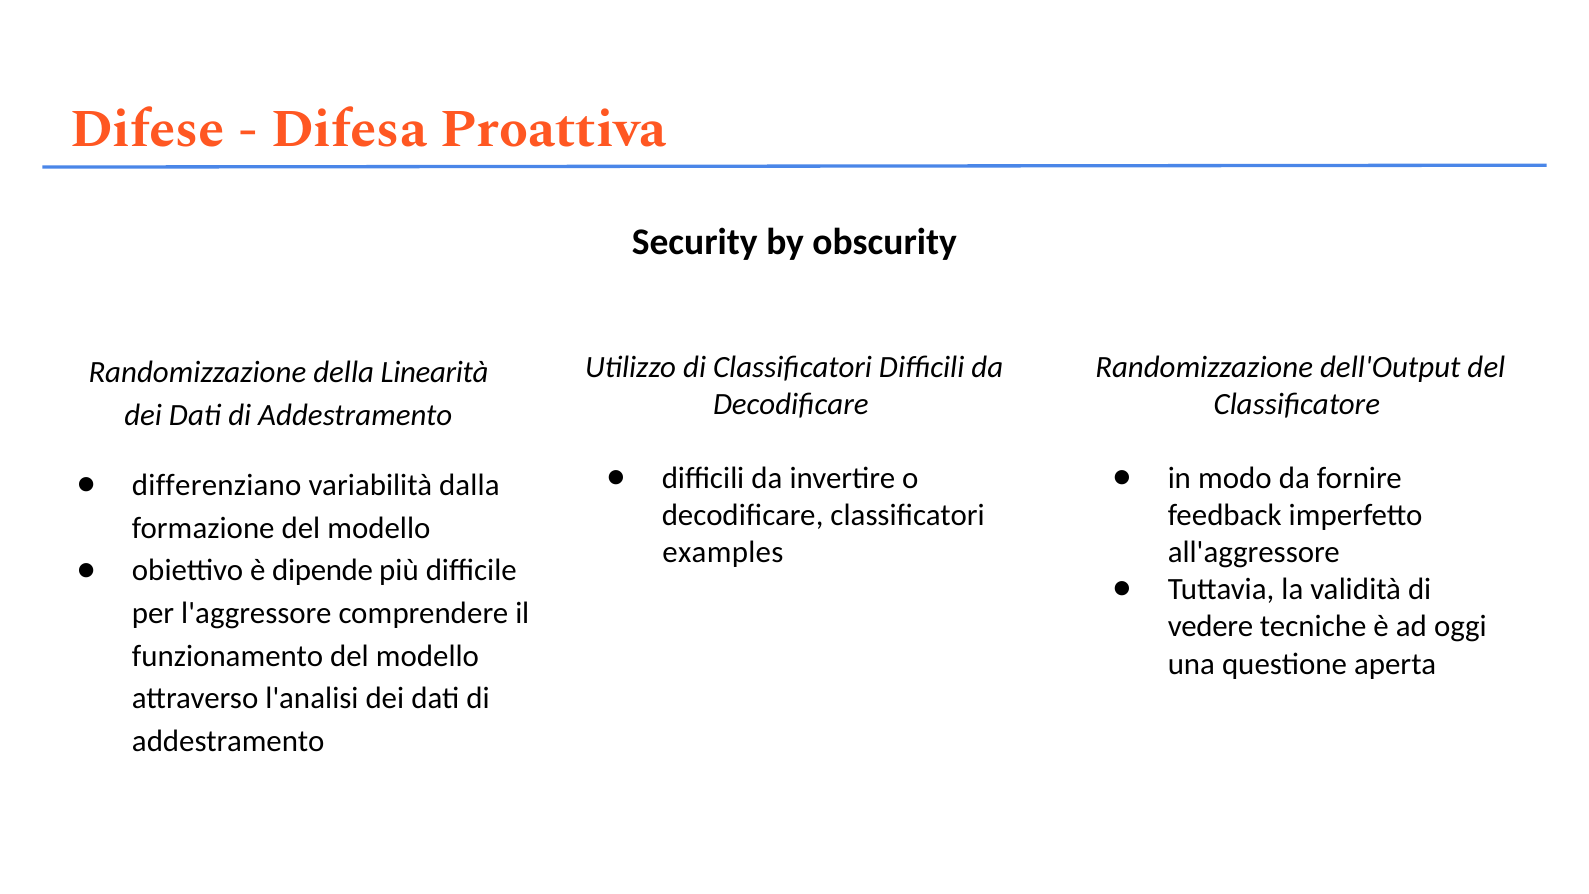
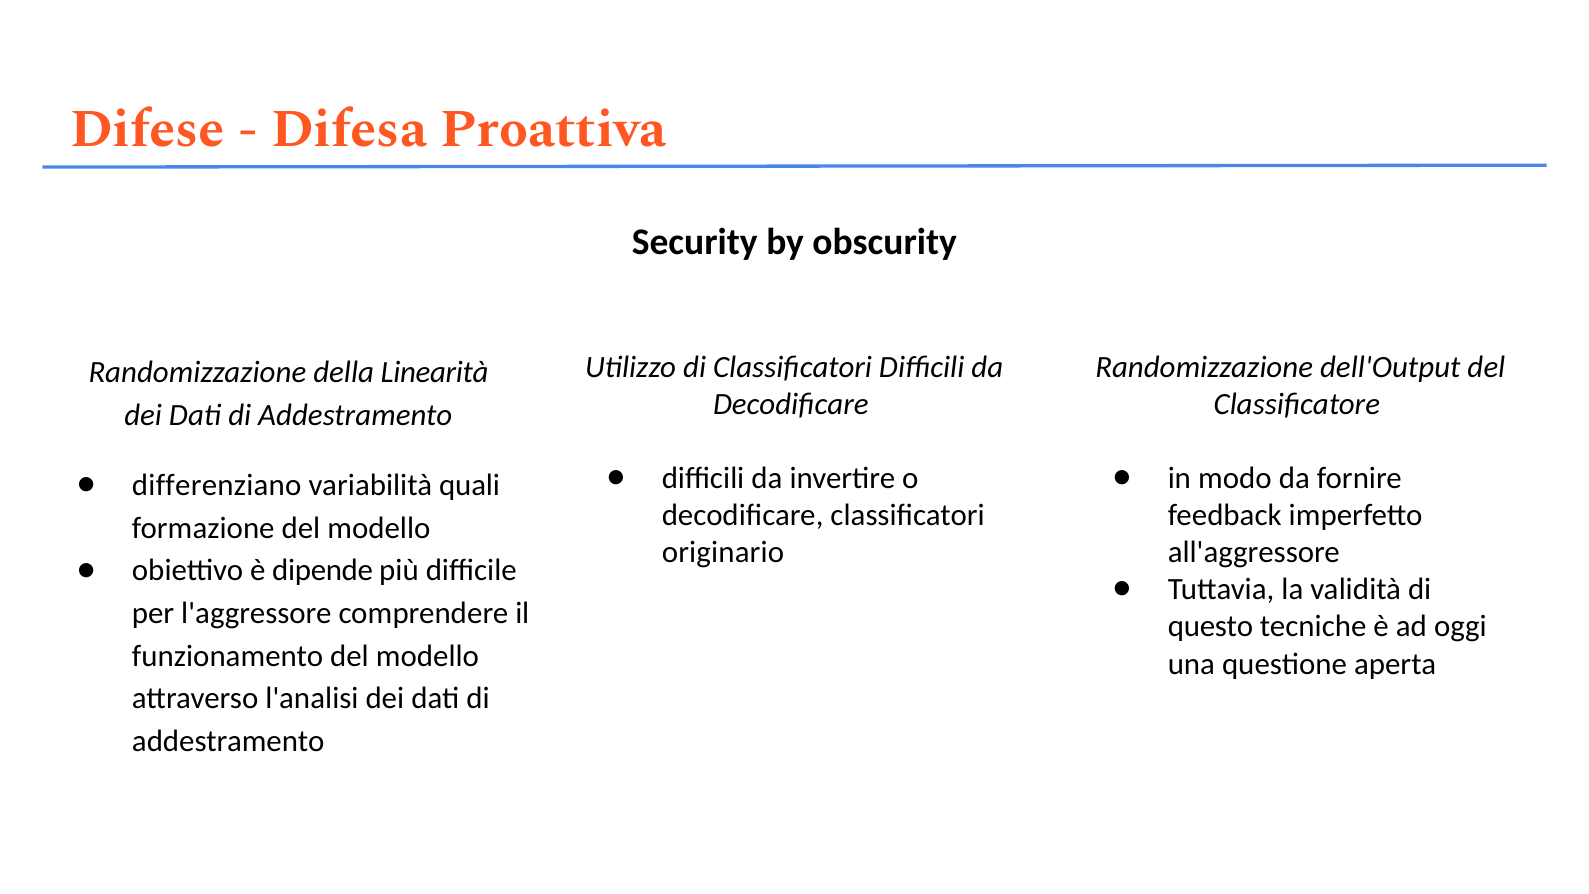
dalla: dalla -> quali (470, 485)
examples: examples -> originario (723, 552)
vedere: vedere -> questo (1210, 627)
